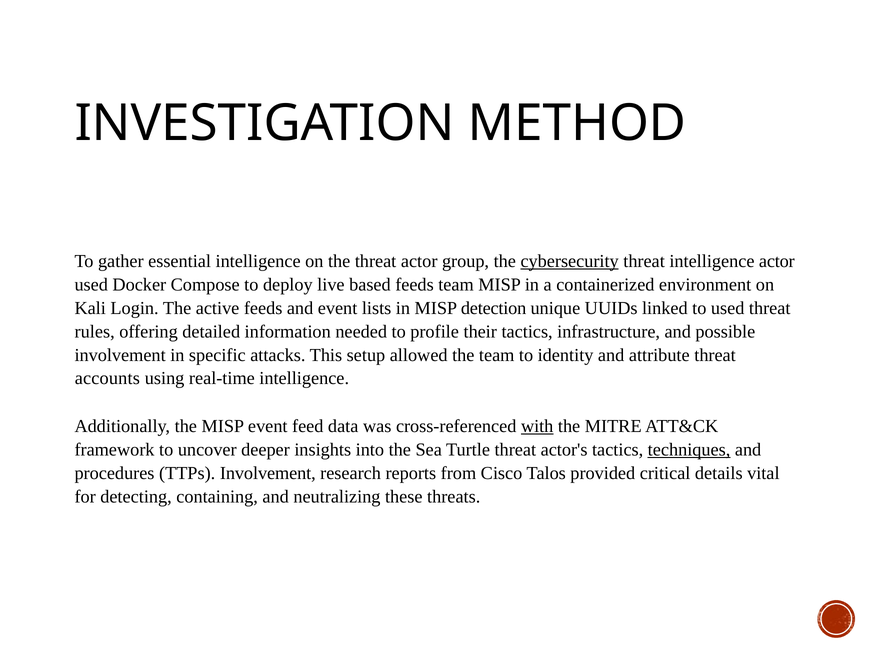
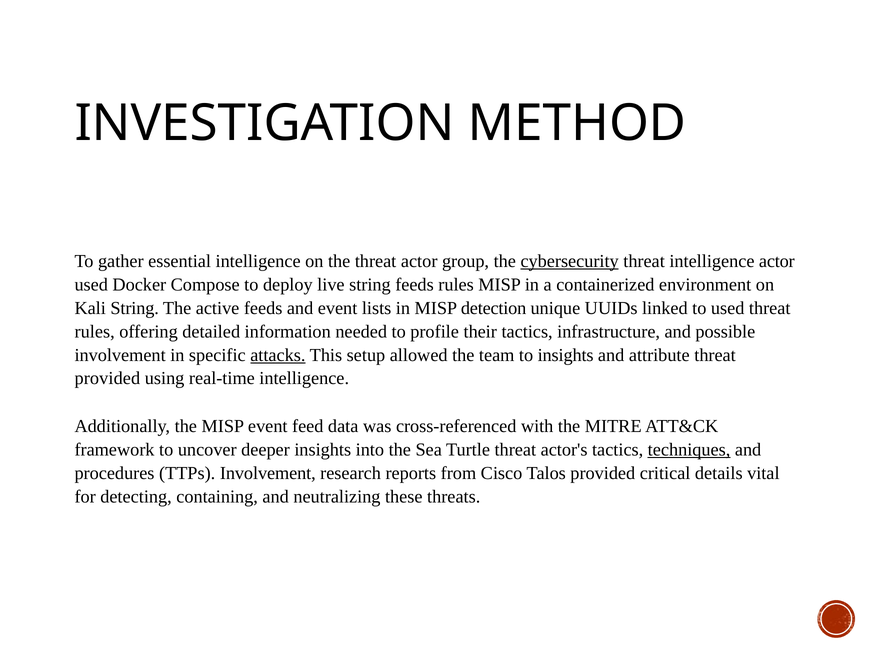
live based: based -> string (370, 285)
feeds team: team -> rules (456, 285)
Kali Login: Login -> String (135, 308)
attacks underline: none -> present (278, 355)
to identity: identity -> insights (566, 355)
accounts: accounts -> provided (107, 378)
with underline: present -> none (537, 426)
